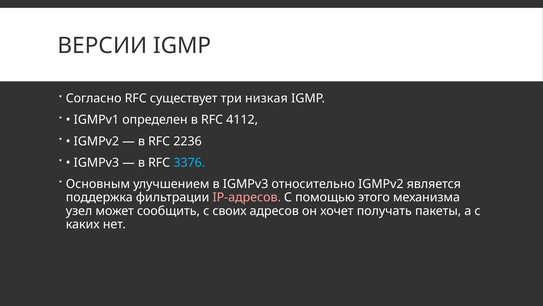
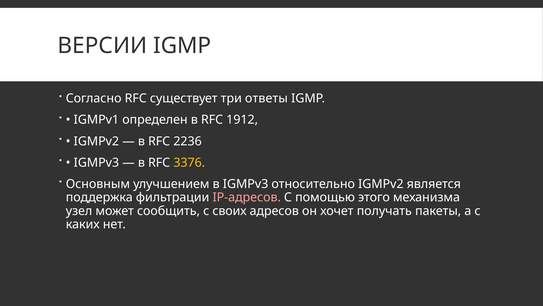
низкая: низкая -> ответы (266, 98)
4112: 4112 -> 1912 (242, 120)
3376 colour: light blue -> yellow (189, 162)
